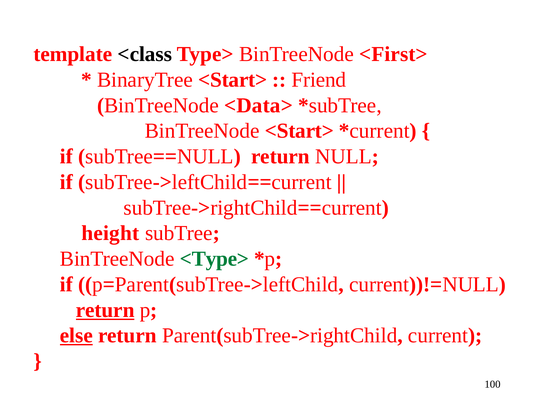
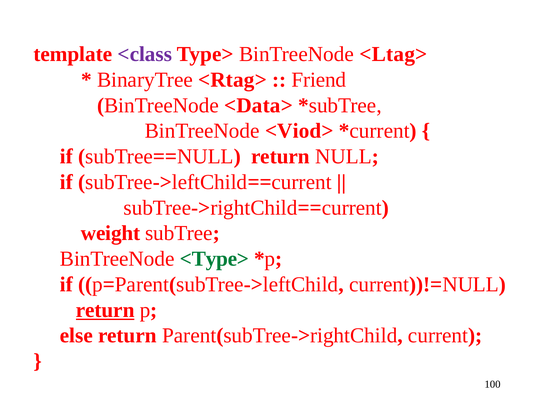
<class colour: black -> purple (145, 54)
<First>: <First> -> <Ltag> (393, 54)
BinaryTree <Start>: <Start> -> <Rtag> (233, 80)
BinTreeNode <Start>: <Start> -> <Viod> (299, 131)
height: height -> weight (111, 233)
else underline: present -> none (76, 335)
